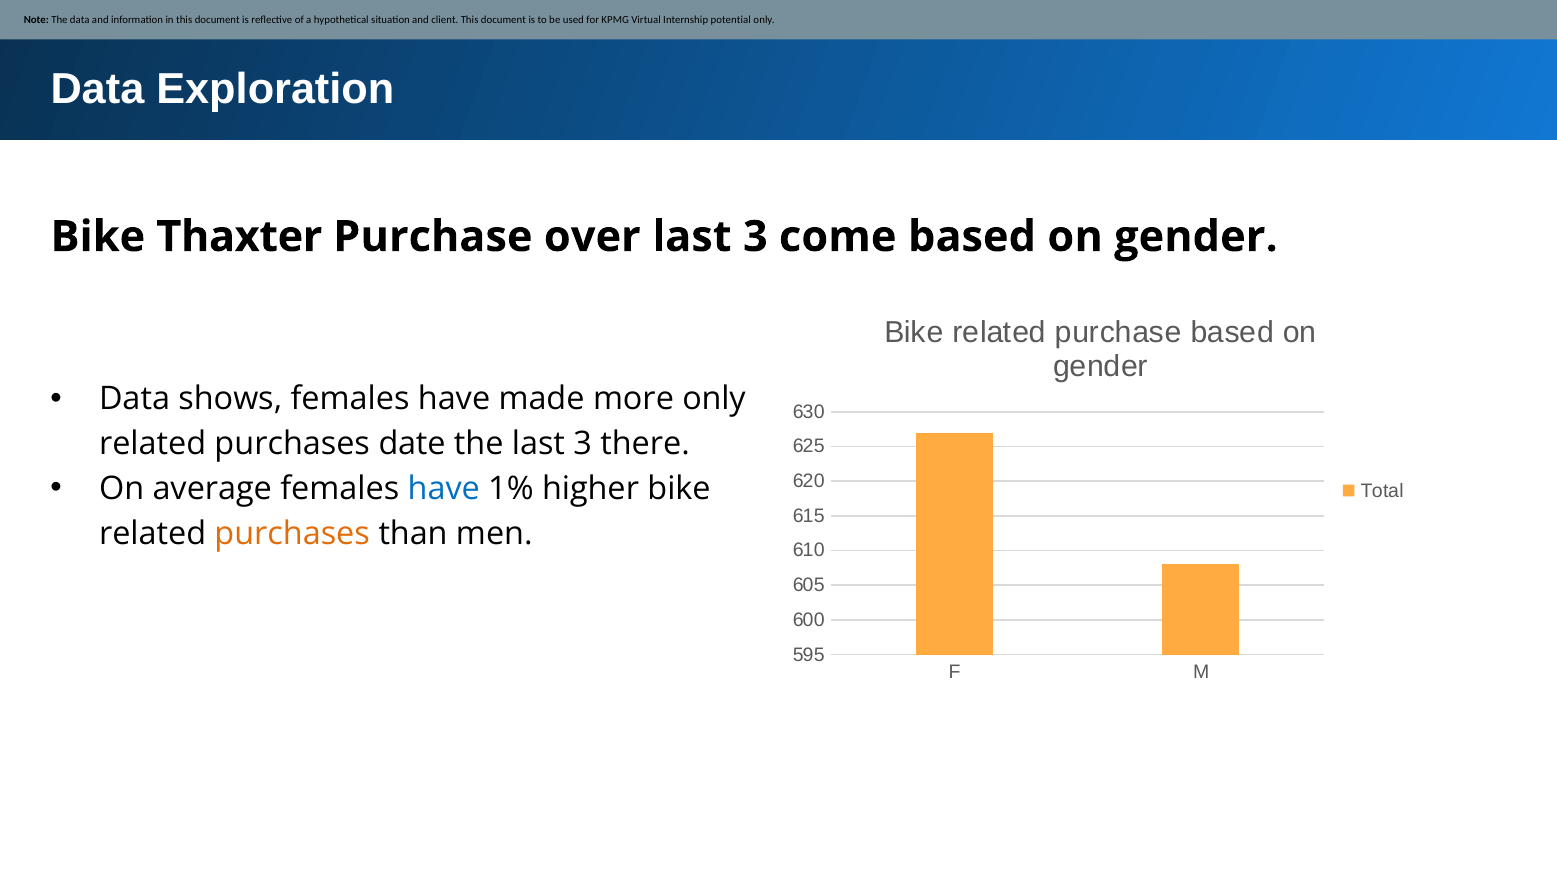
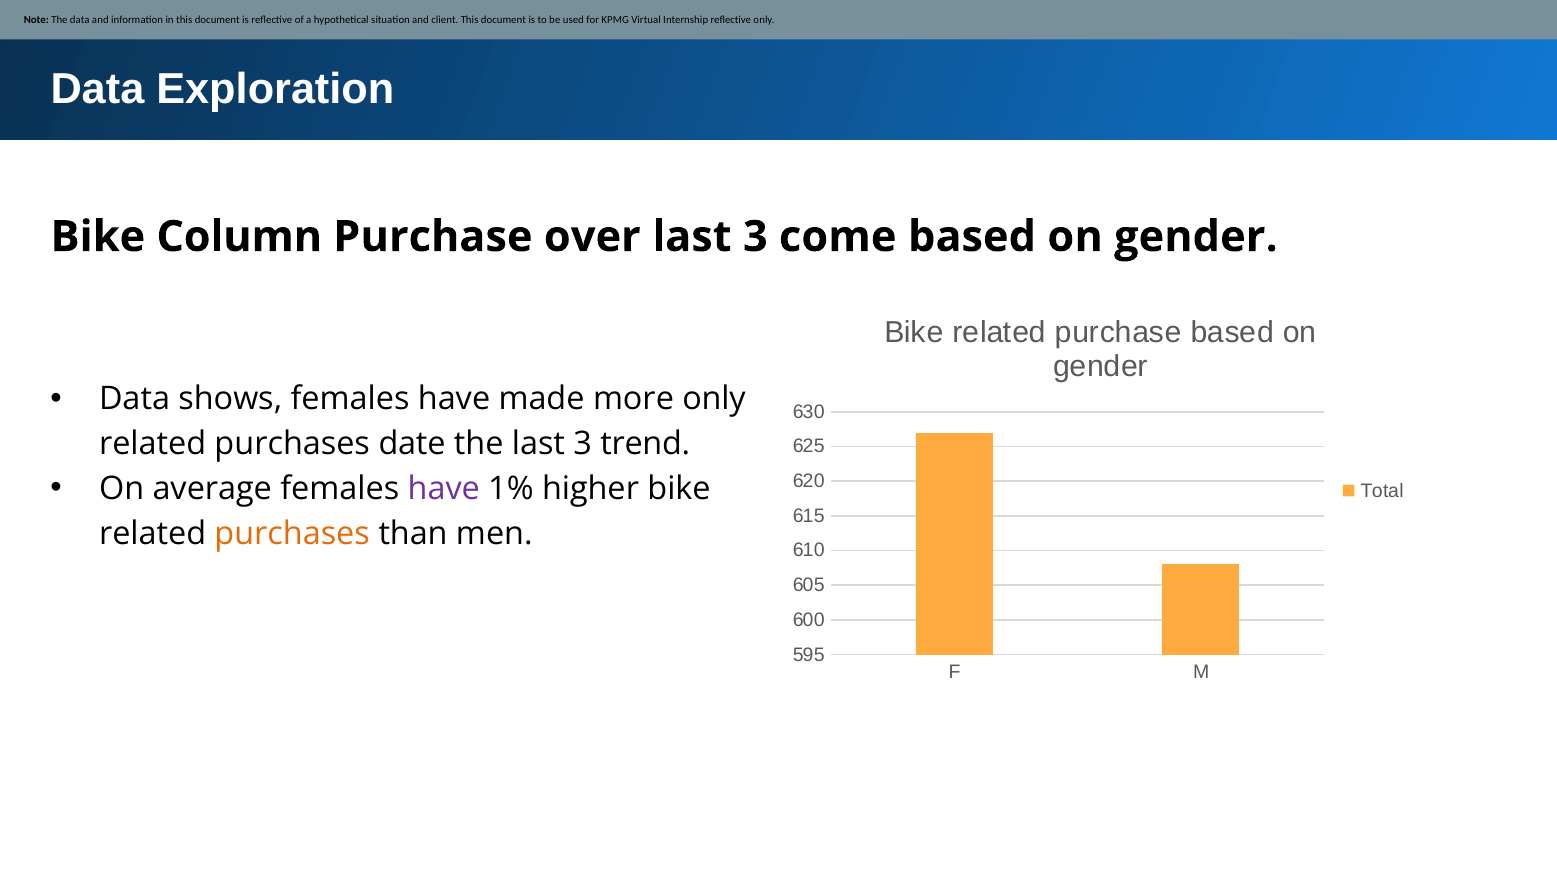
Internship potential: potential -> reflective (731, 20)
Thaxter: Thaxter -> Column (239, 237)
there: there -> trend (645, 444)
have colour: blue -> purple (444, 489)
